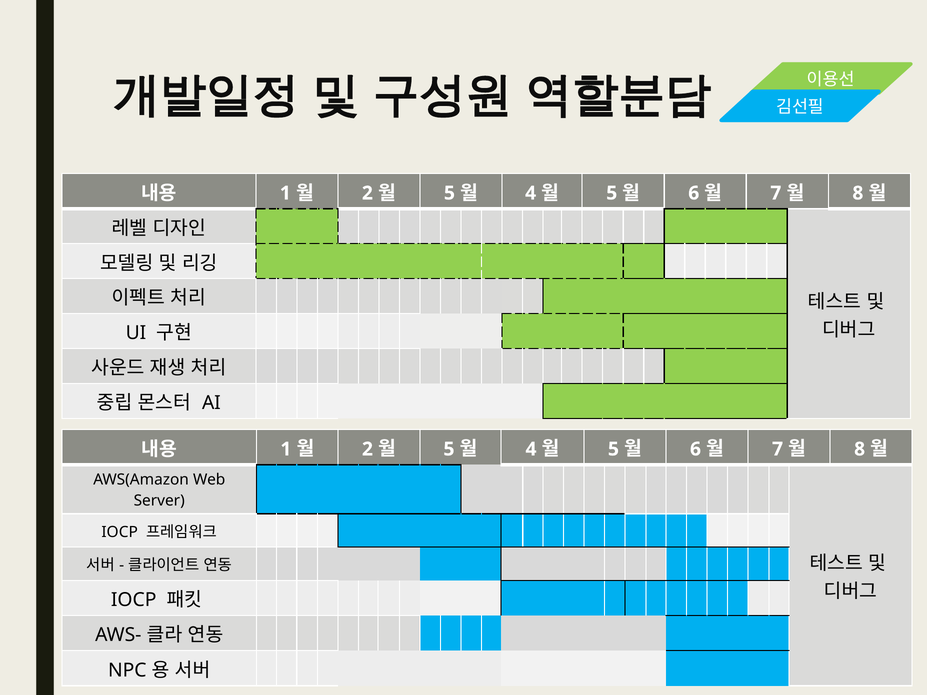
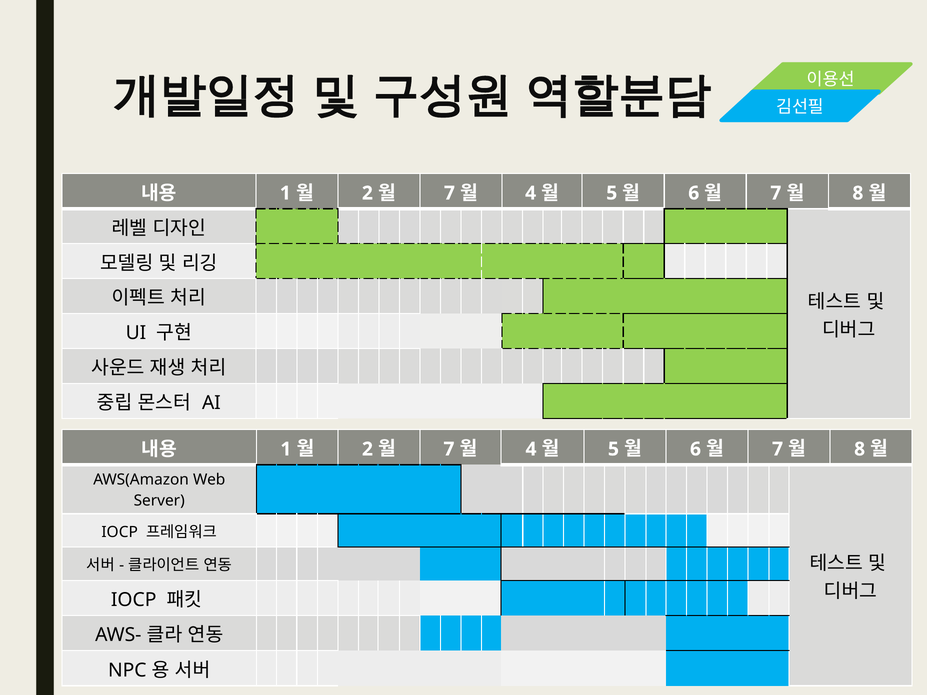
5: 5 -> 7 (449, 193)
5: 5 -> 7 (449, 449)
